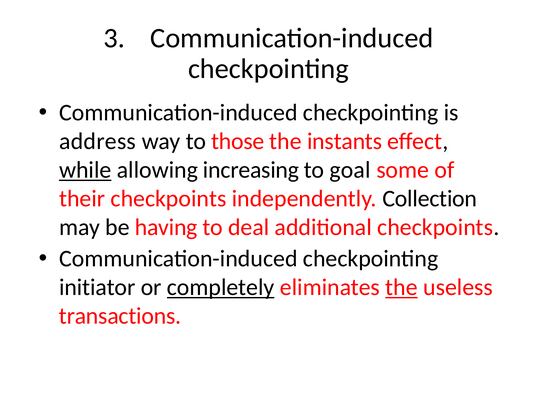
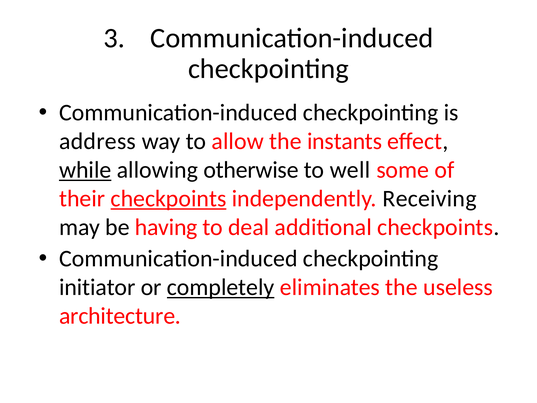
those: those -> allow (238, 141)
increasing: increasing -> otherwise (251, 170)
goal: goal -> well (350, 170)
checkpoints underline: none -> present (169, 199)
Collection: Collection -> Receiving (430, 199)
the underline: present -> none (402, 287)
transactions: transactions -> architecture (120, 316)
